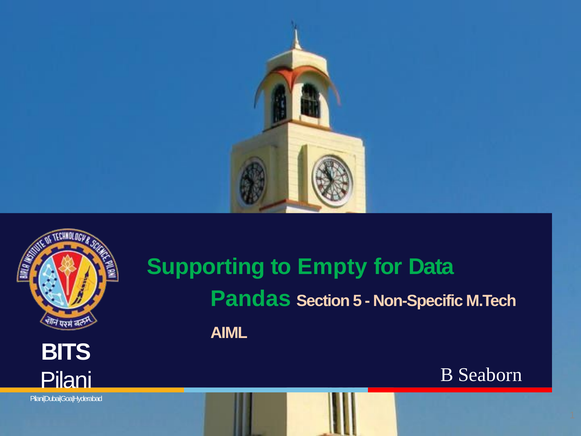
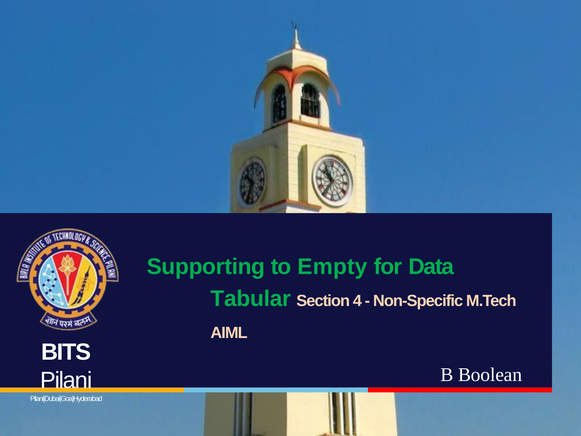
Pandas: Pandas -> Tabular (251, 299)
5: 5 -> 4 (357, 301)
Seaborn: Seaborn -> Boolean (490, 375)
